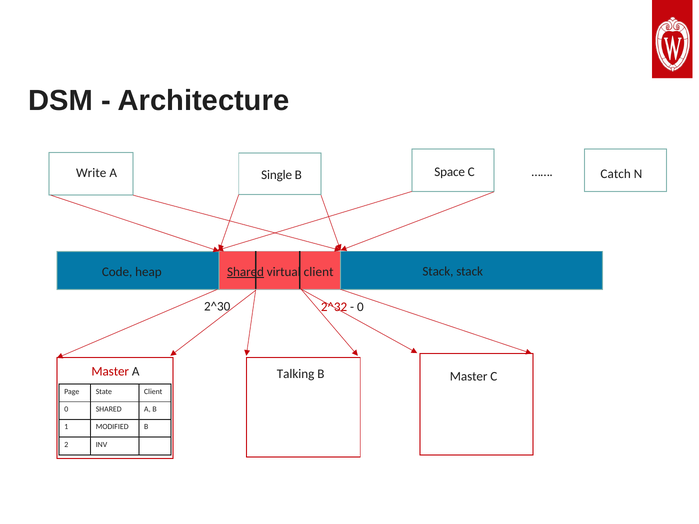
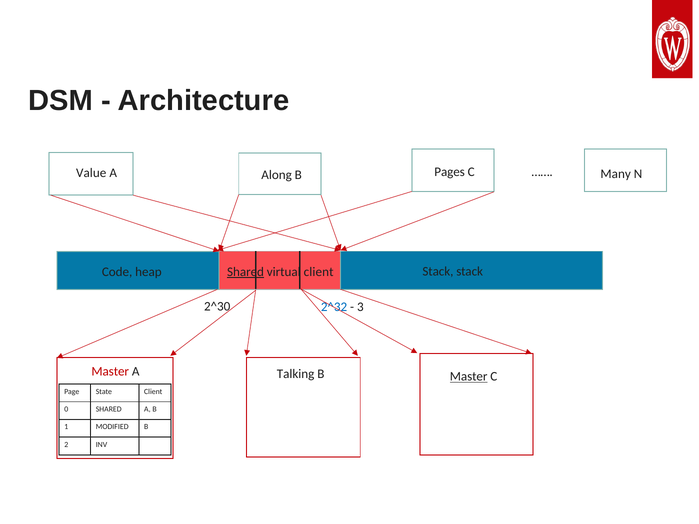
Write: Write -> Value (91, 173)
Single: Single -> Along (277, 175)
Space: Space -> Pages (450, 172)
Catch: Catch -> Many (616, 174)
2^32 colour: red -> blue (334, 307)
0: 0 -> 3 (360, 307)
Master underline: none -> present (469, 377)
